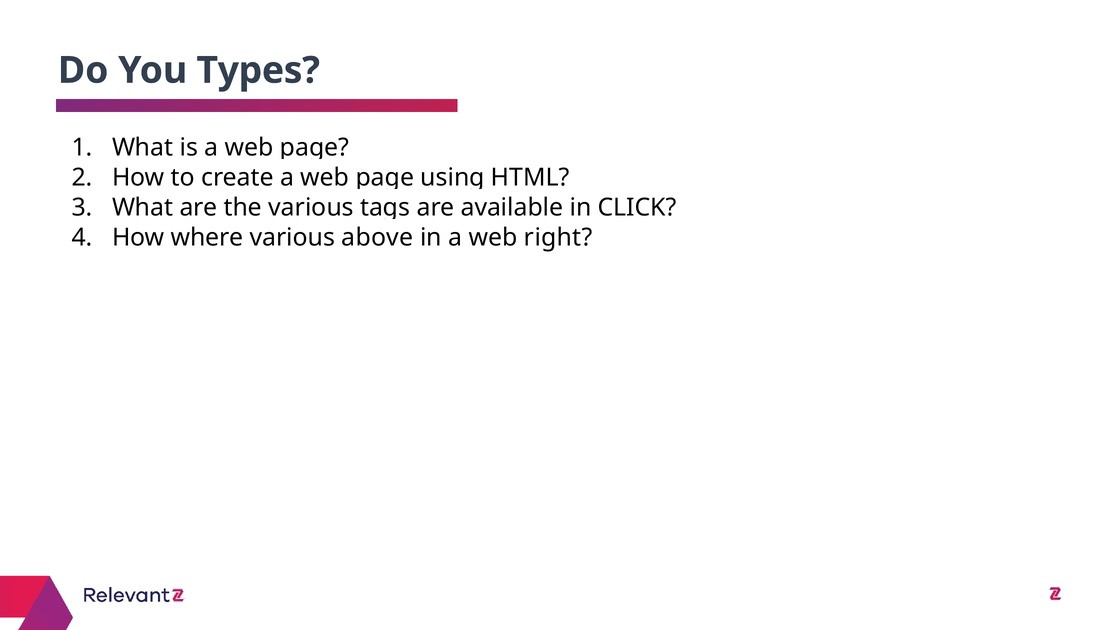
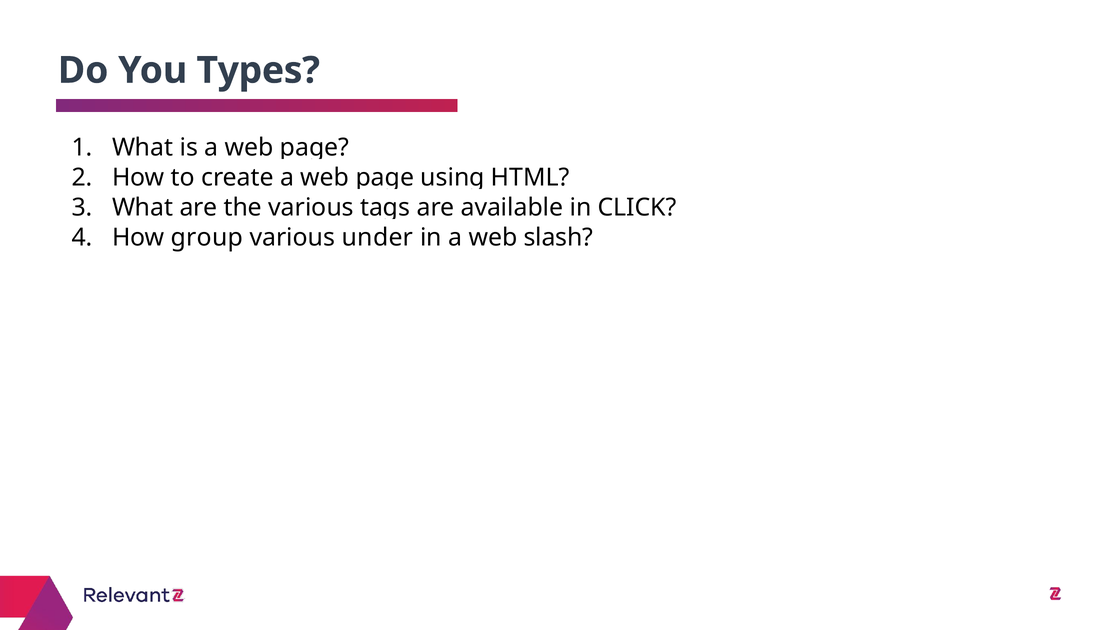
where: where -> group (207, 237)
above: above -> under (377, 237)
right: right -> slash (558, 237)
